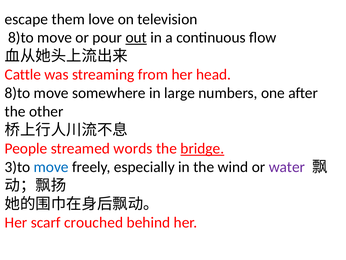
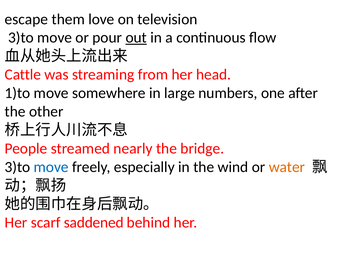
8)to: 8)to -> 3)to (21, 38)
8)to: 8)to -> 1)to (18, 93)
words: words -> nearly (133, 148)
bridge underline: present -> none (202, 148)
water colour: purple -> orange (287, 167)
crouched: crouched -> saddened (94, 222)
